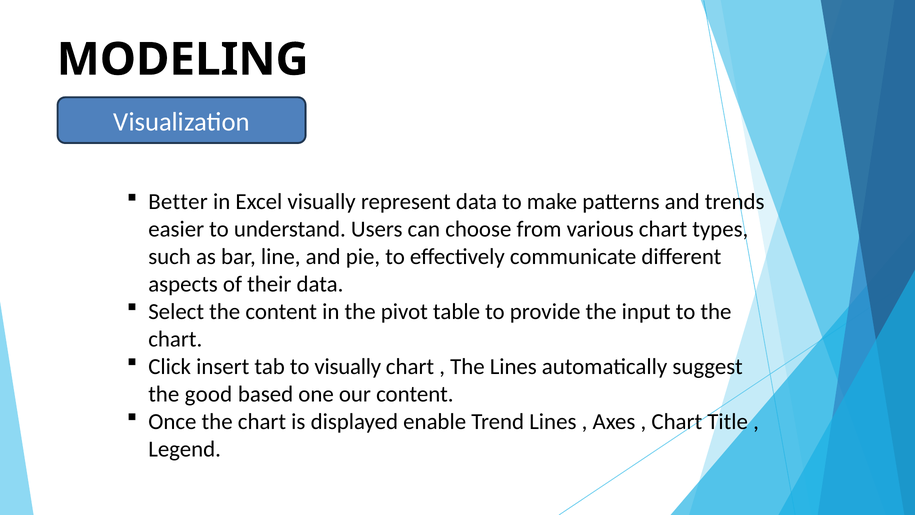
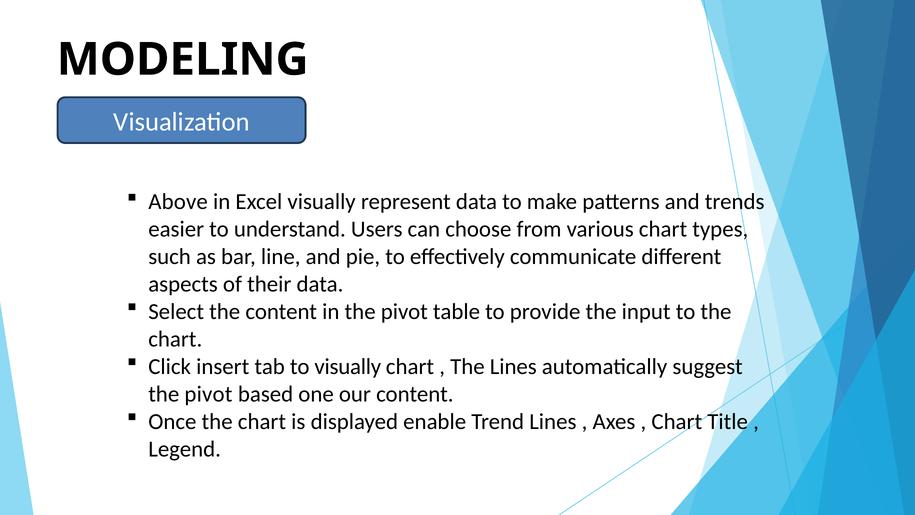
Better: Better -> Above (178, 202)
good: good -> pivot (208, 394)
